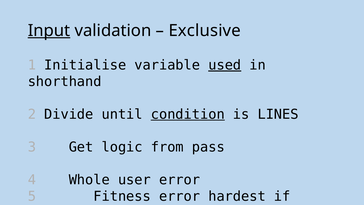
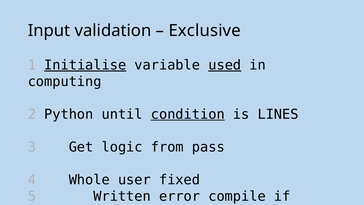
Input underline: present -> none (49, 31)
Initialise underline: none -> present (85, 65)
shorthand: shorthand -> computing (65, 81)
Divide: Divide -> Python (69, 114)
user error: error -> fixed (180, 180)
Fitness: Fitness -> Written (122, 196)
hardest: hardest -> compile (237, 196)
